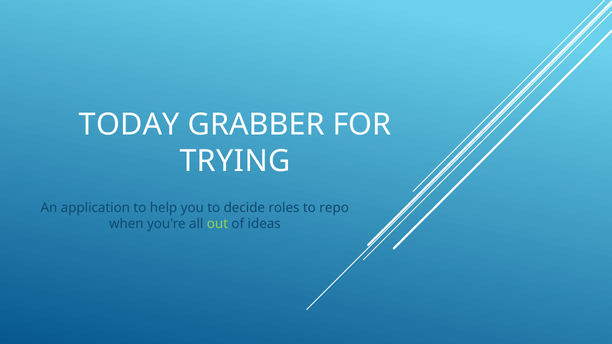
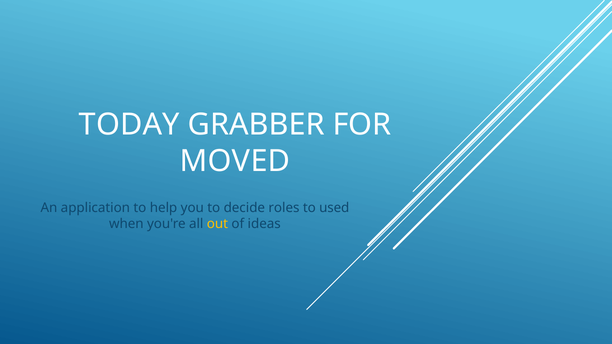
TRYING: TRYING -> MOVED (235, 161)
repo: repo -> used (334, 208)
out colour: light green -> yellow (217, 224)
